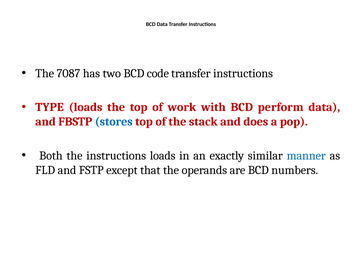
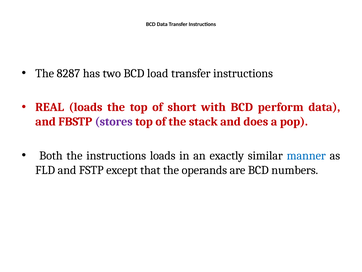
7087: 7087 -> 8287 (68, 73)
code: code -> load (158, 73)
TYPE: TYPE -> REAL (50, 107)
work: work -> short (182, 107)
stores colour: blue -> purple (114, 122)
